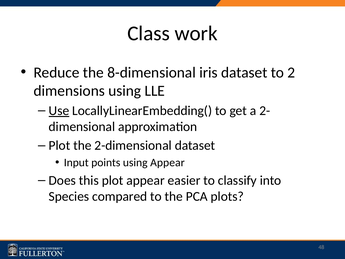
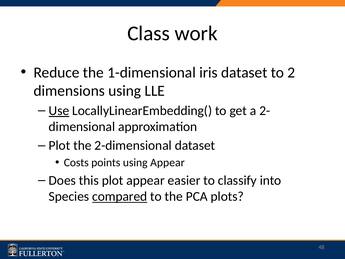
8-dimensional: 8-dimensional -> 1-dimensional (152, 72)
Input: Input -> Costs (76, 163)
compared underline: none -> present (120, 196)
